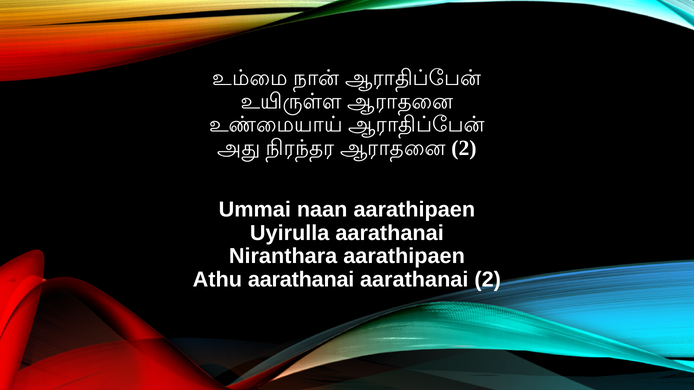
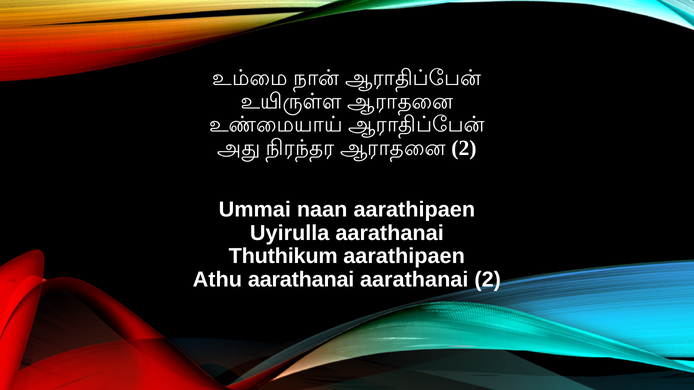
Niranthara: Niranthara -> Thuthikum (283, 257)
